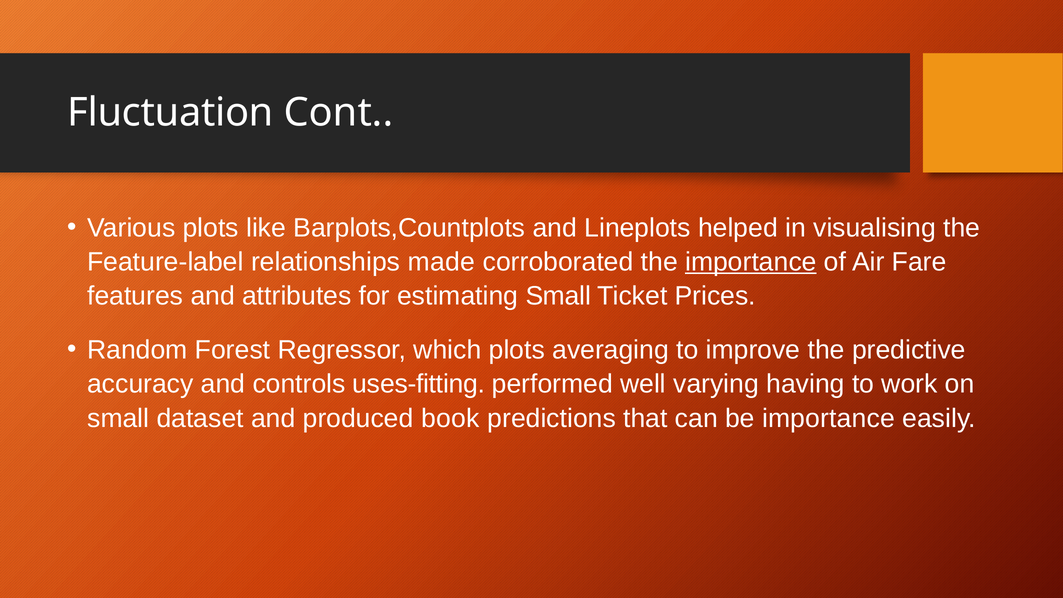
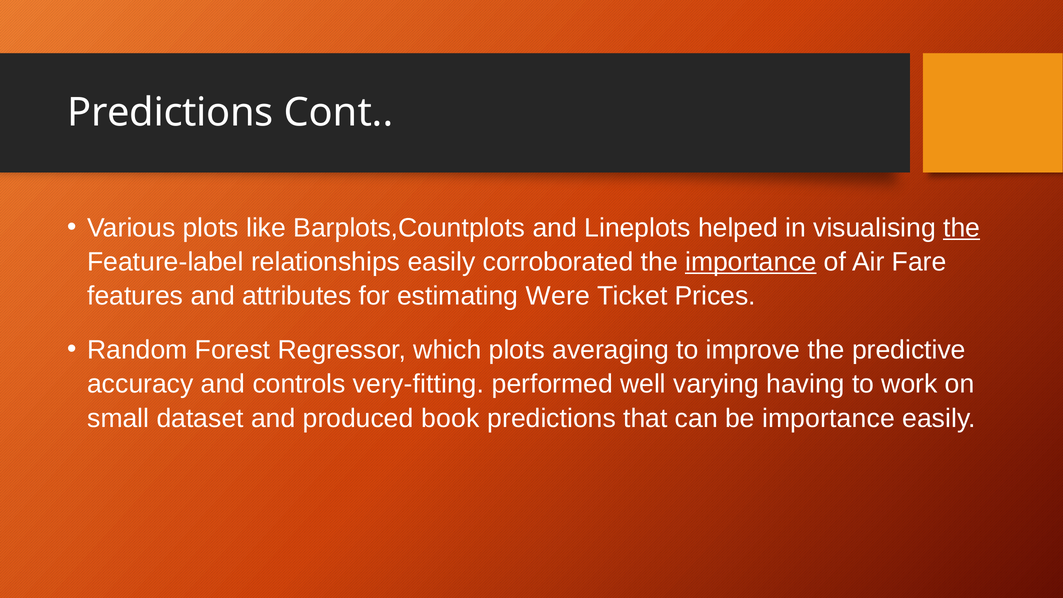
Fluctuation: Fluctuation -> Predictions (170, 113)
the underline: none -> present (962, 228)
relationships made: made -> easily (442, 262)
estimating Small: Small -> Were (558, 296)
uses-fitting: uses-fitting -> very-fitting (419, 384)
